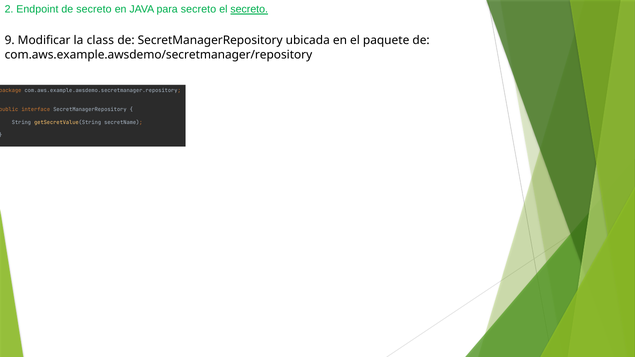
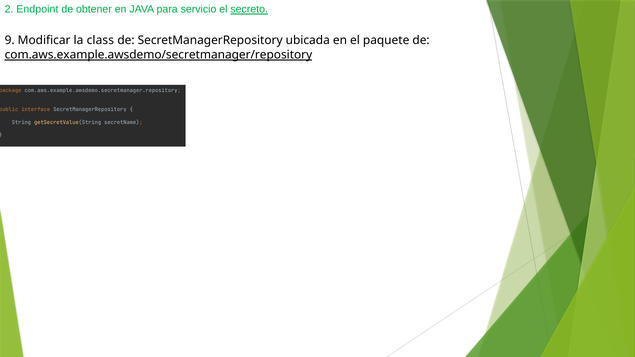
de secreto: secreto -> obtener (94, 9)
para secreto: secreto -> servicio (199, 9)
com.aws.example.awsdemo/secretmanager/repository underline: none -> present (158, 55)
